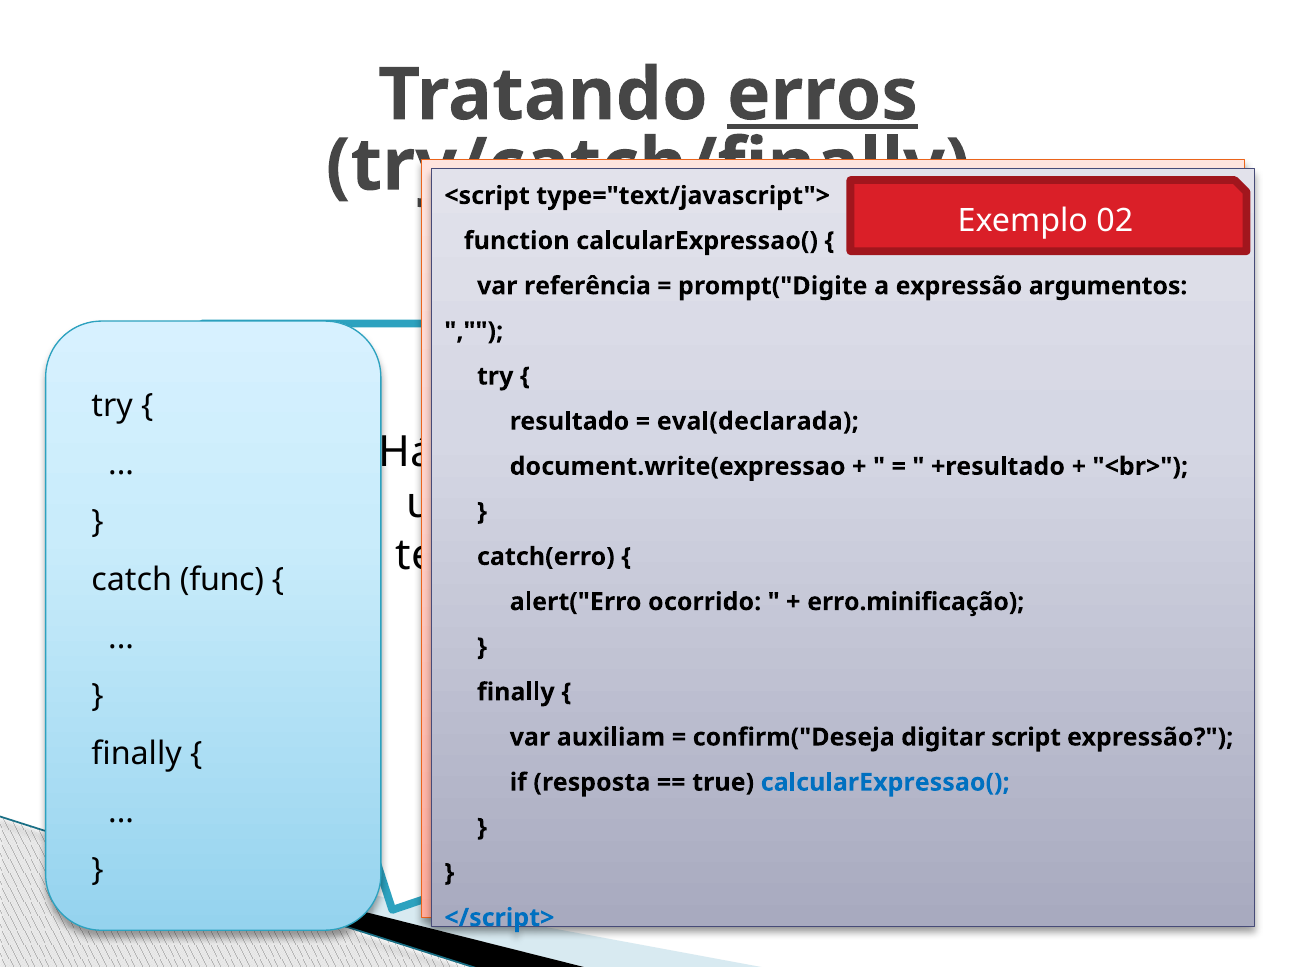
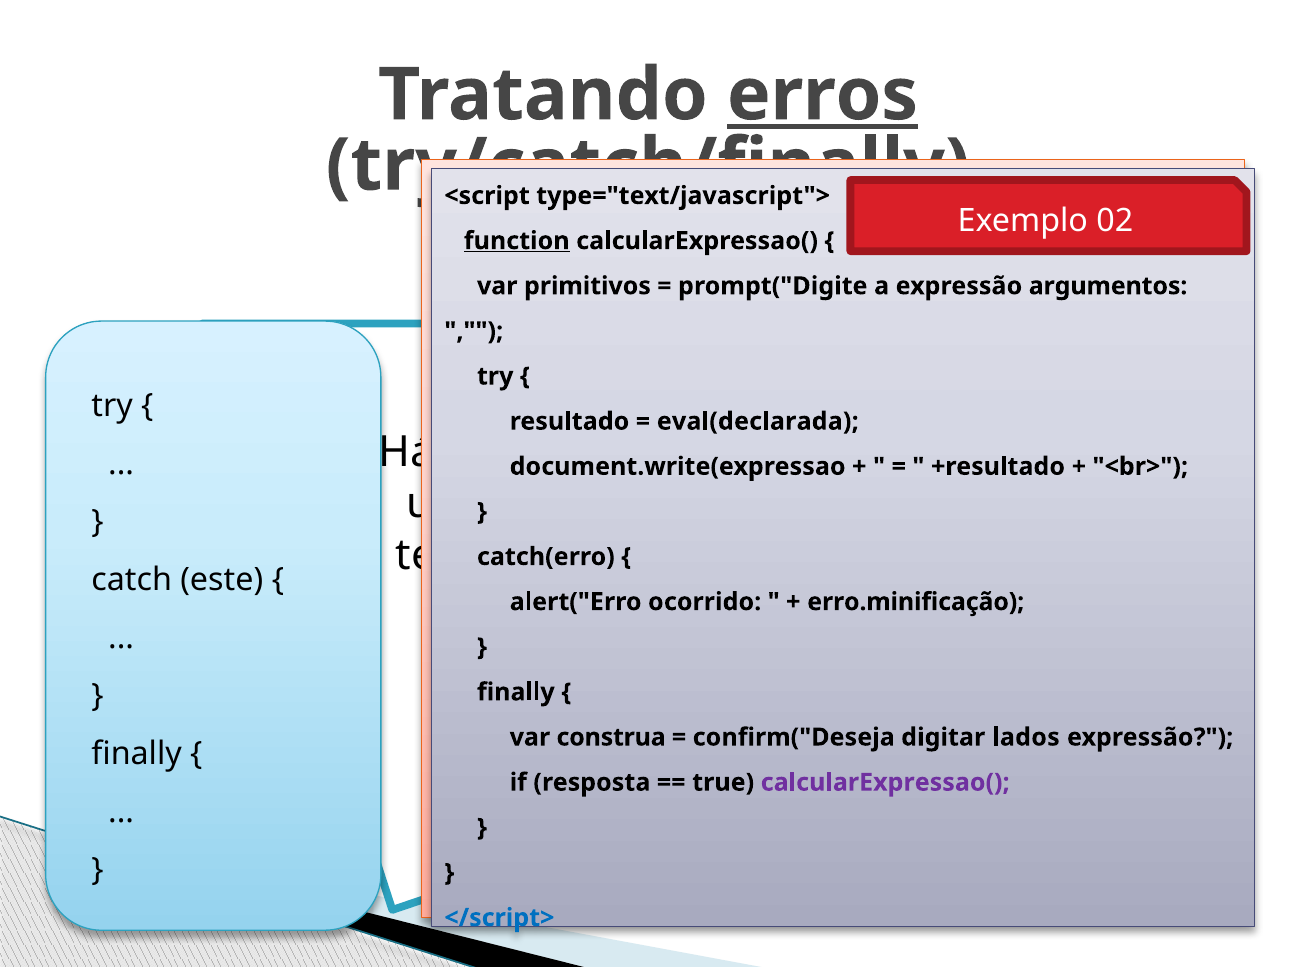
function underline: none -> present (517, 241)
referência: referência -> primitivos (587, 286)
func: func -> este (222, 580)
auxiliam: auxiliam -> construa (611, 738)
script: script -> lados (1026, 738)
calcularExpressao( colour: blue -> purple (885, 783)
